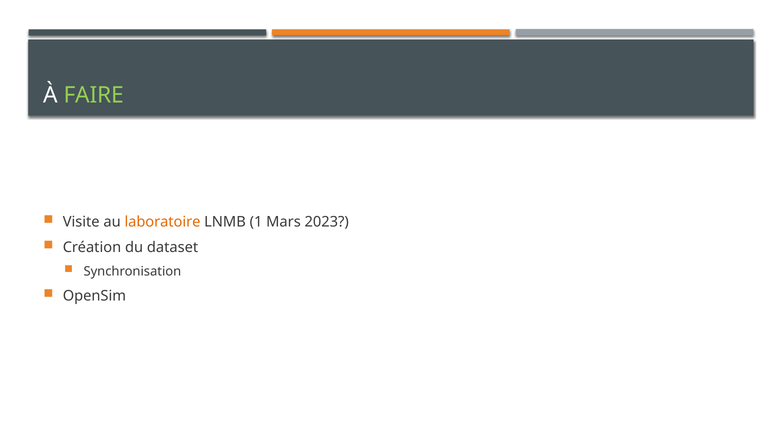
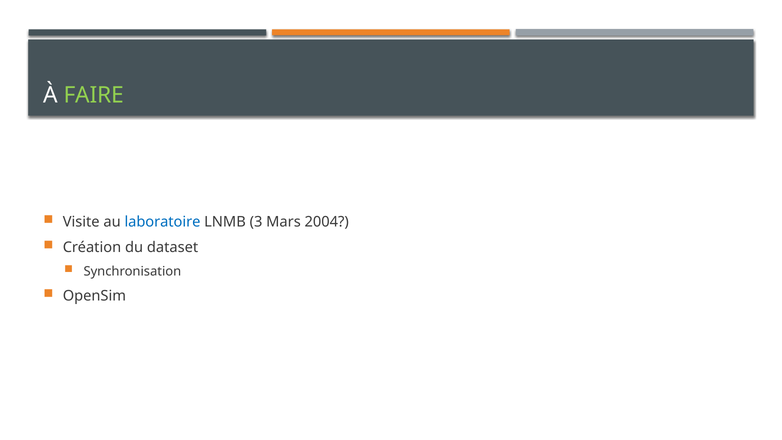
laboratoire colour: orange -> blue (162, 222)
1: 1 -> 3 (256, 222)
2023: 2023 -> 2004 (327, 222)
